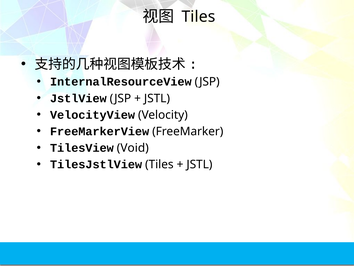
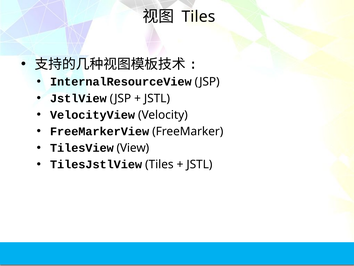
Void: Void -> View (133, 148)
